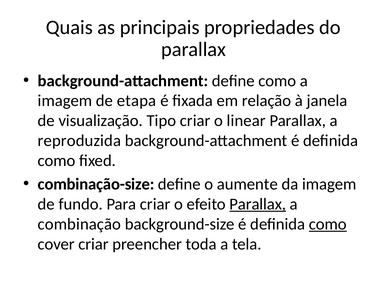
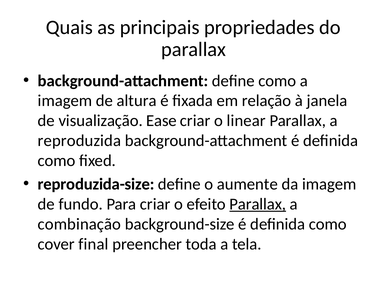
etapa: etapa -> altura (137, 101)
Tipo: Tipo -> Ease (161, 121)
combinação-size: combinação-size -> reproduzida-size (96, 184)
como underline: present -> none (328, 224)
cover criar: criar -> final (94, 244)
